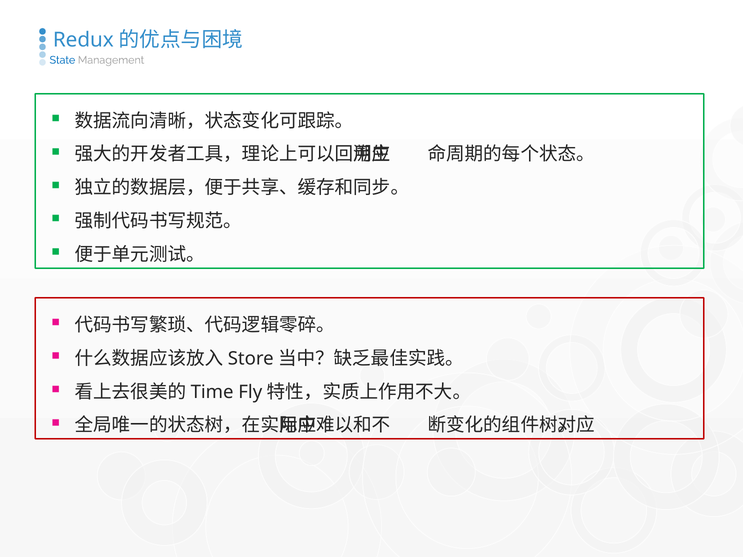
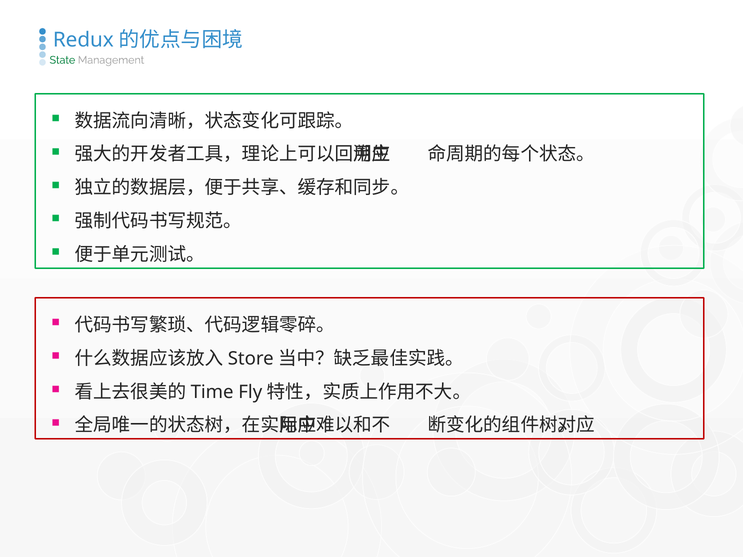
State colour: blue -> green (62, 60)
